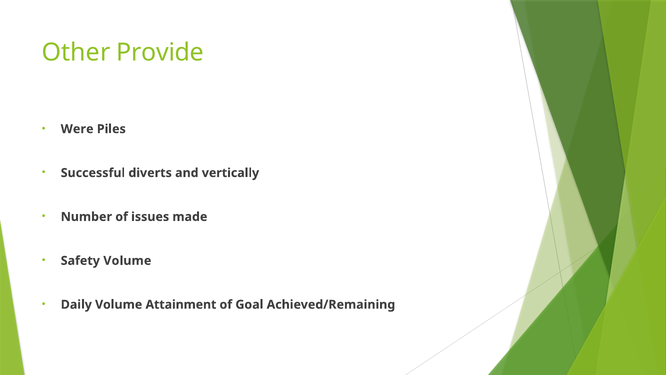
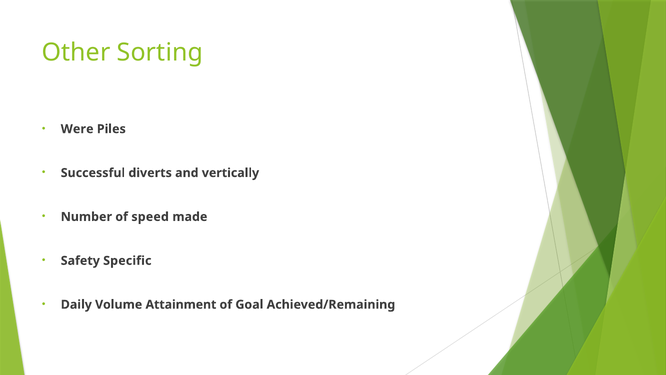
Provide: Provide -> Sorting (160, 53)
issues: issues -> speed (150, 217)
Safety Volume: Volume -> Specific (127, 260)
